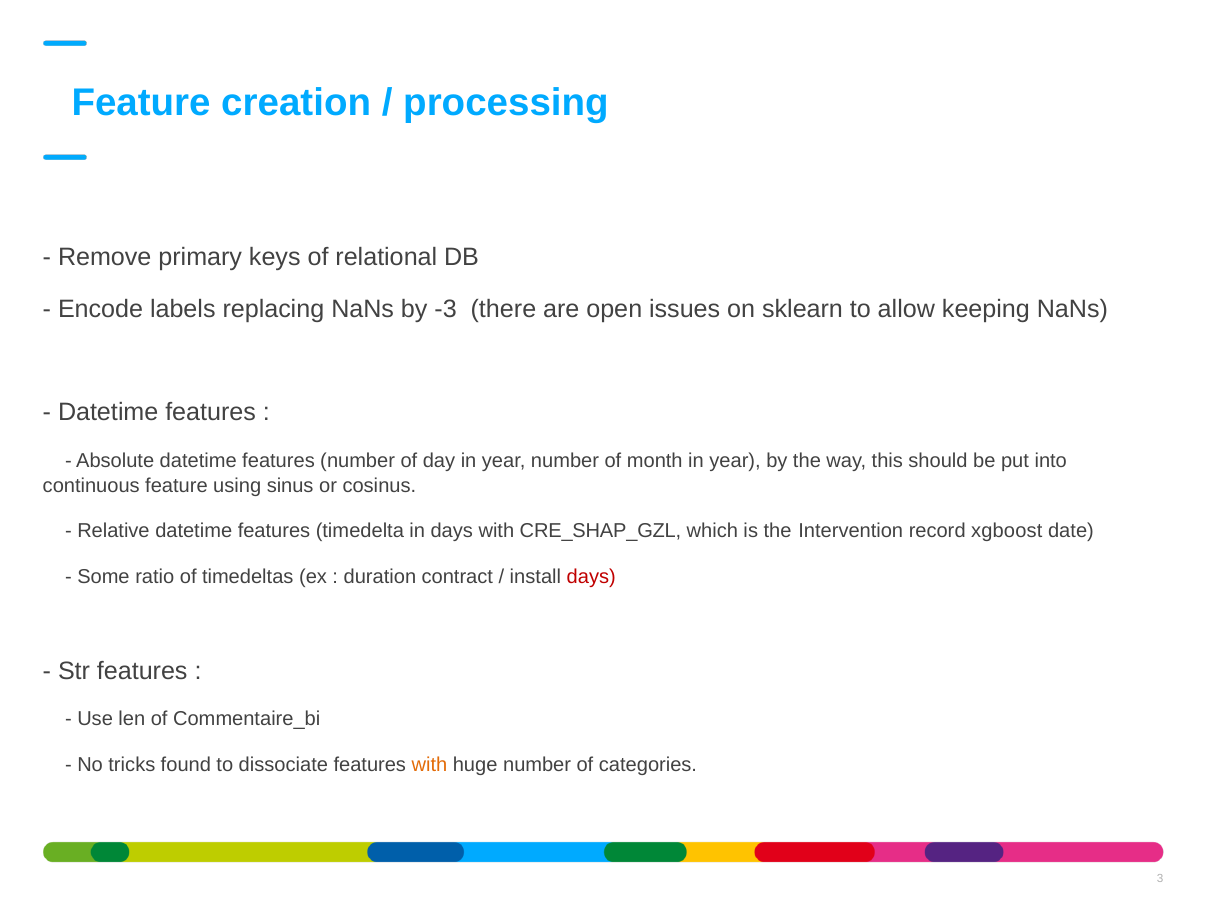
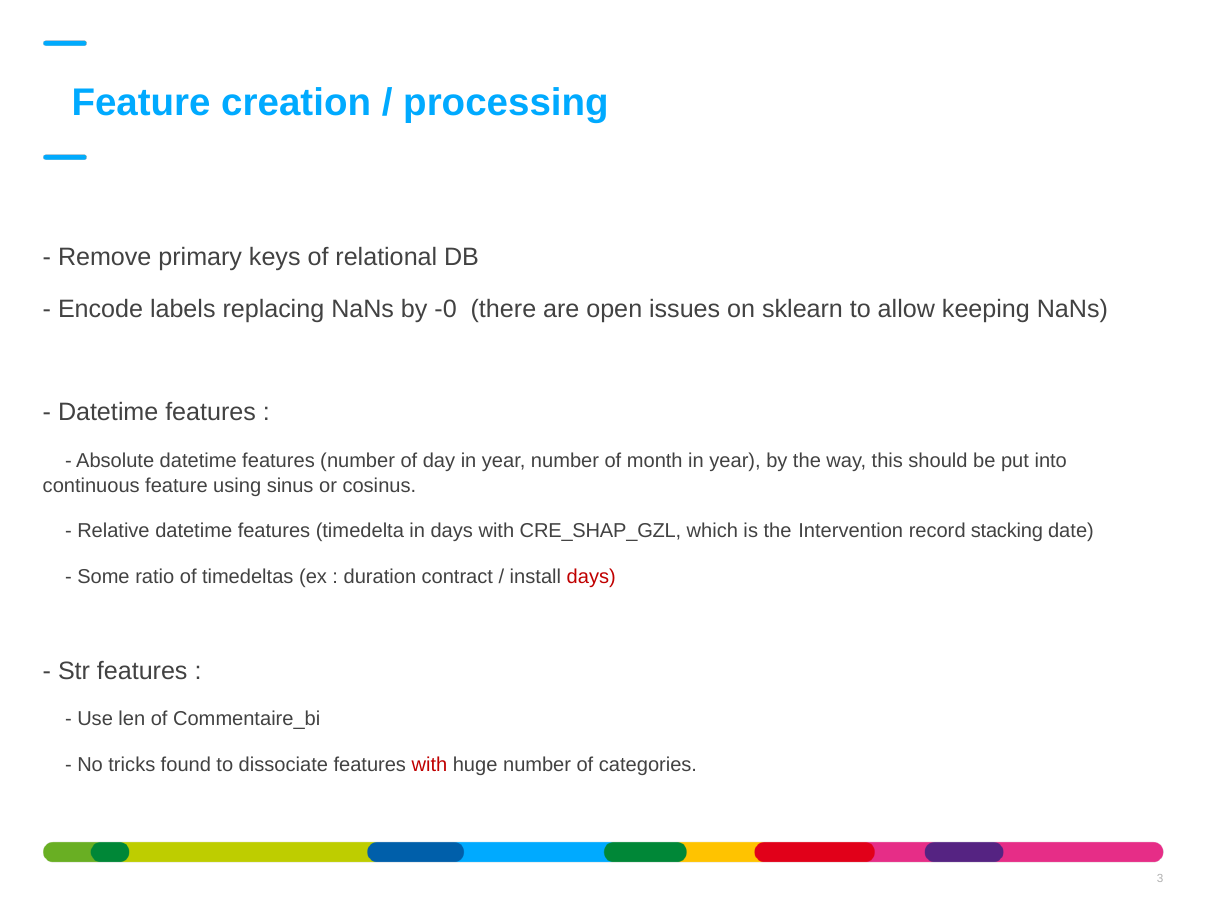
-3: -3 -> -0 (446, 309)
xgboost: xgboost -> stacking (1007, 531)
with colour: orange -> red (429, 764)
